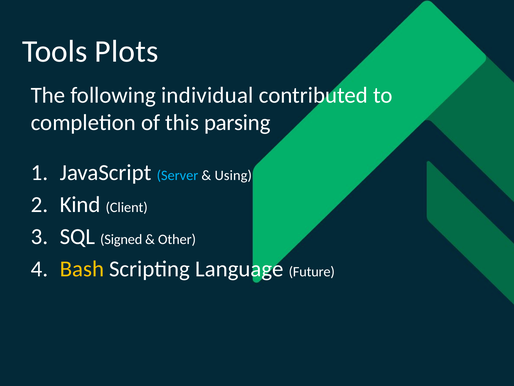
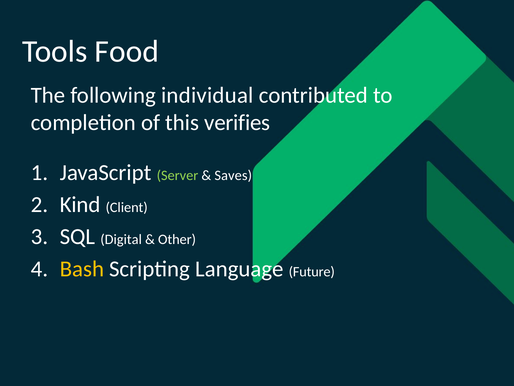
Plots: Plots -> Food (127, 51)
parsing: parsing -> verifies (237, 122)
Server colour: light blue -> light green (177, 175)
Using: Using -> Saves (233, 175)
Signed: Signed -> Digital (121, 239)
